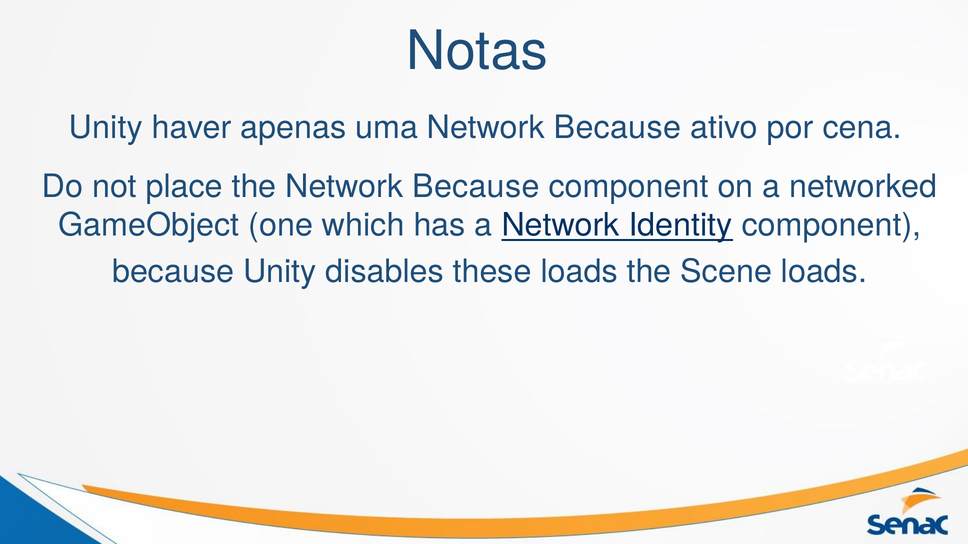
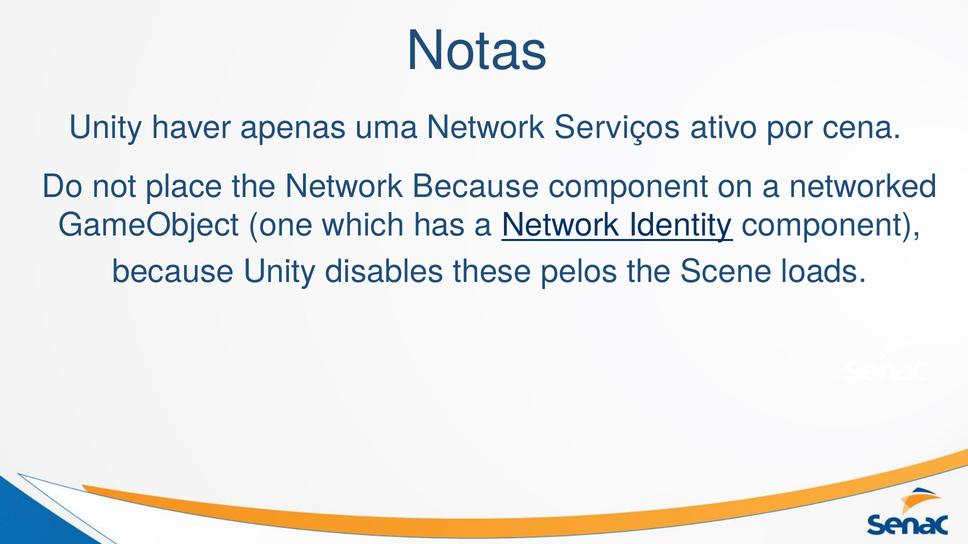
uma Network Because: Because -> Serviços (617, 128)
these loads: loads -> pelos (579, 272)
